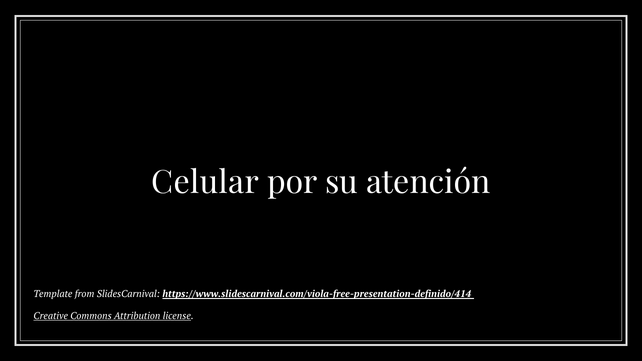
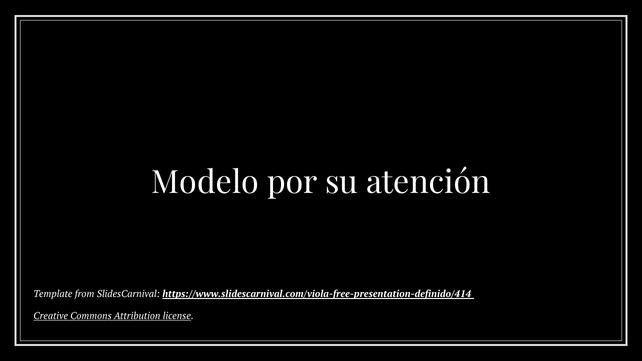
Celular: Celular -> Modelo (205, 183)
